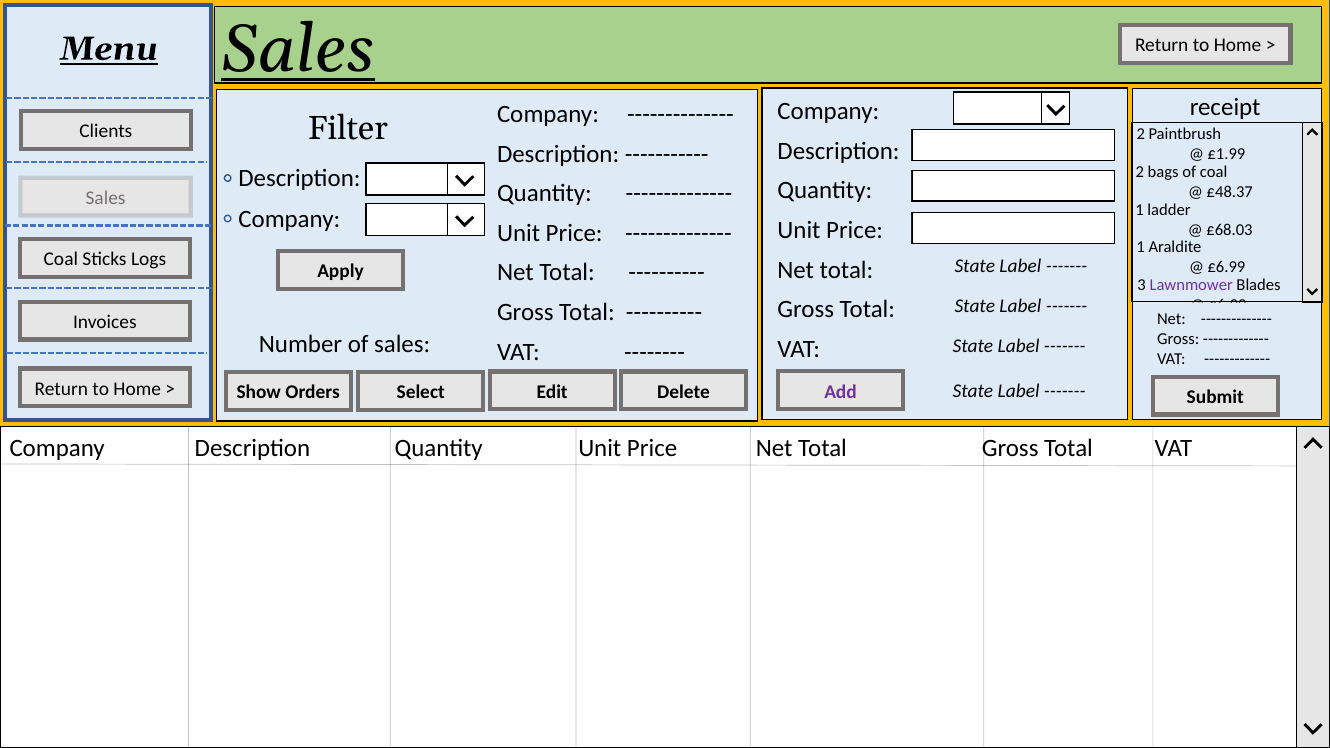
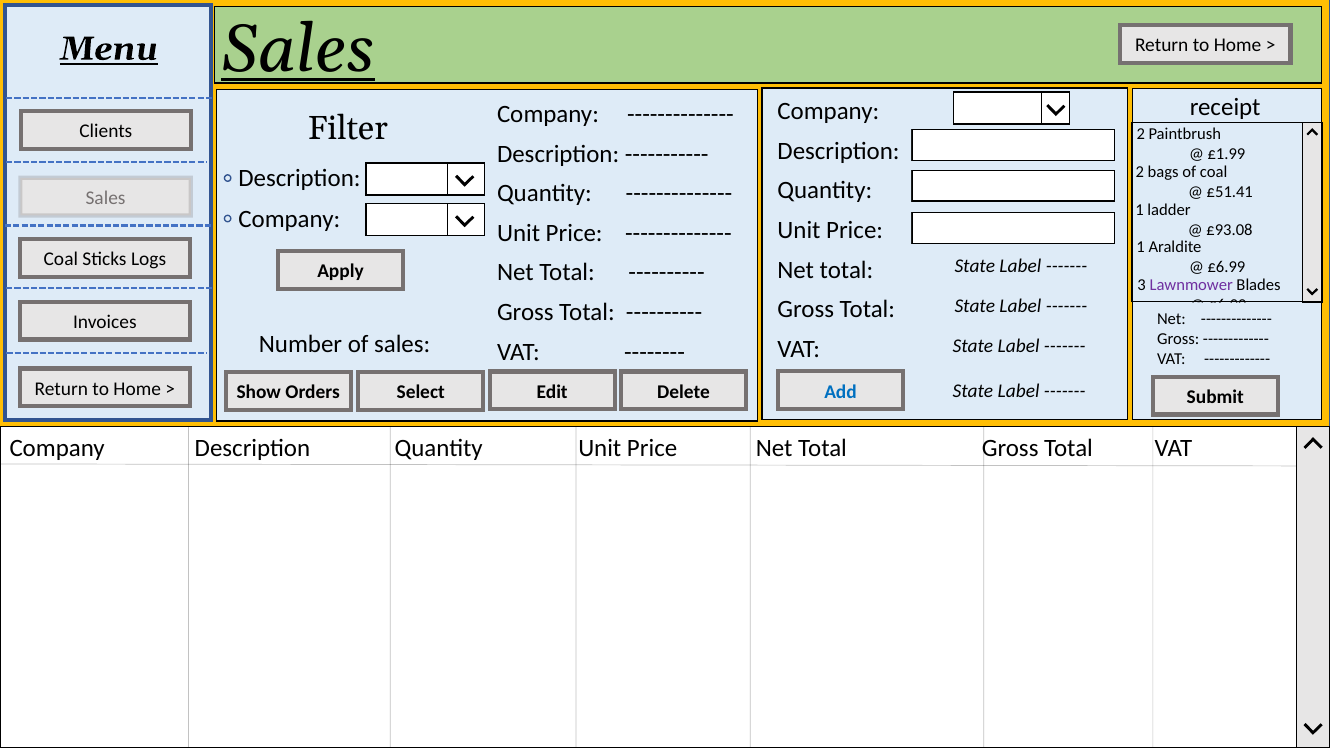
£48.37: £48.37 -> £51.41 (1230, 192)
£68.03: £68.03 -> £93.08 (1230, 230)
Add colour: purple -> blue (841, 392)
